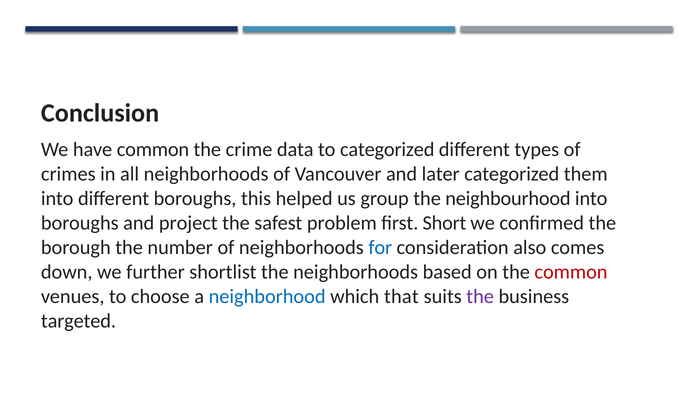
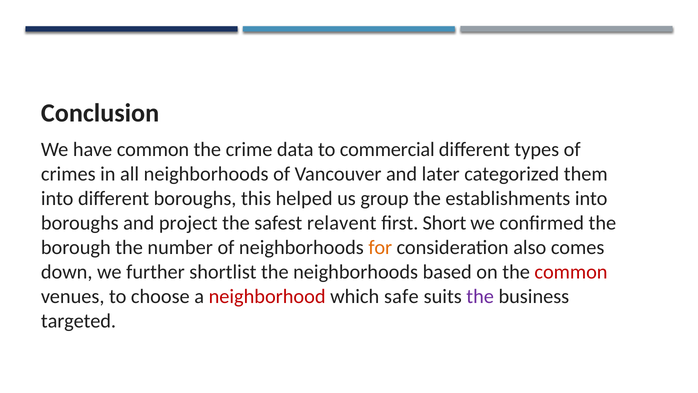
to categorized: categorized -> commercial (387, 149)
neighbourhood: neighbourhood -> establishments (508, 198)
problem: problem -> relavent (342, 223)
for colour: blue -> orange (380, 247)
neighborhood colour: blue -> red (267, 296)
that: that -> safe (401, 296)
